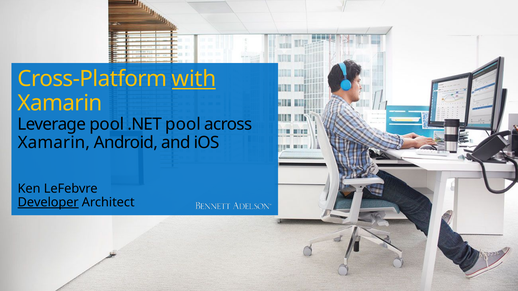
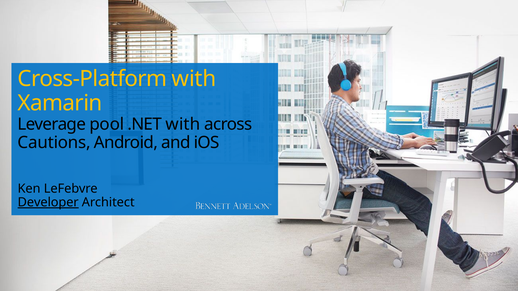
with underline: present -> none (194, 79)
.NET pool: pool -> with (183, 124)
Xamarin: Xamarin -> Cautions (54, 143)
